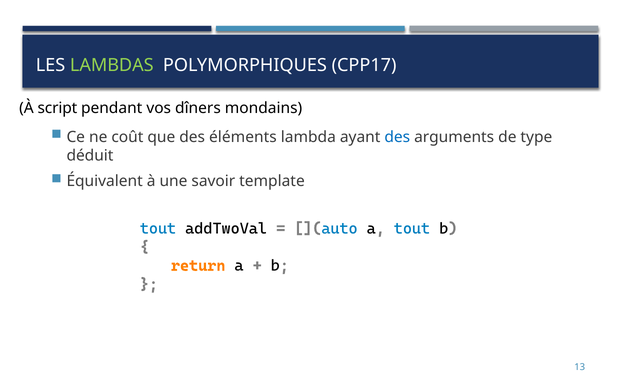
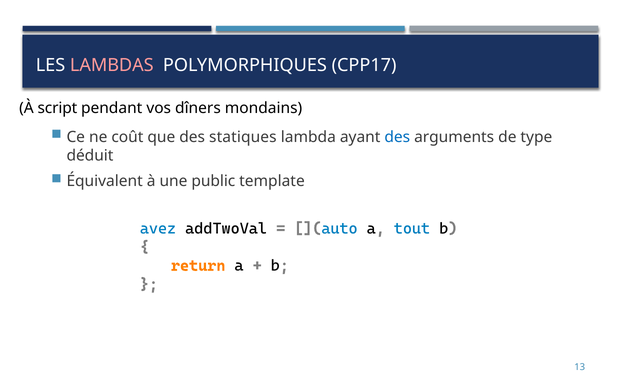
LAMBDAS colour: light green -> pink (112, 65)
éléments: éléments -> statiques (243, 137)
savoir: savoir -> public (213, 181)
tout: tout -> avez (158, 228)
